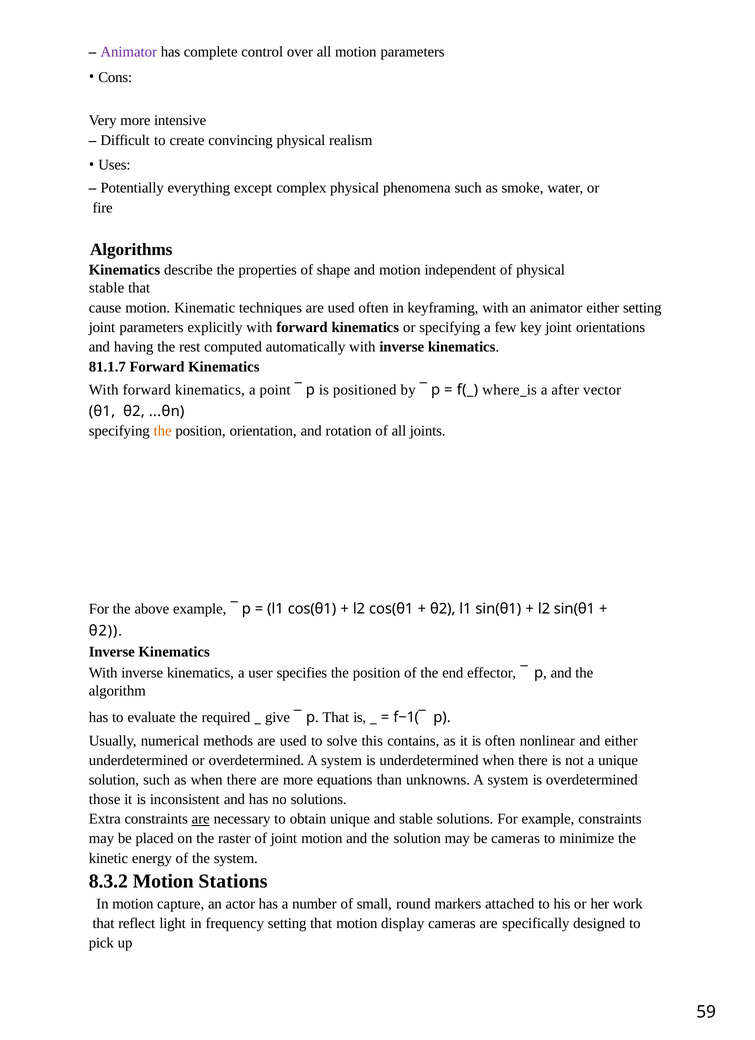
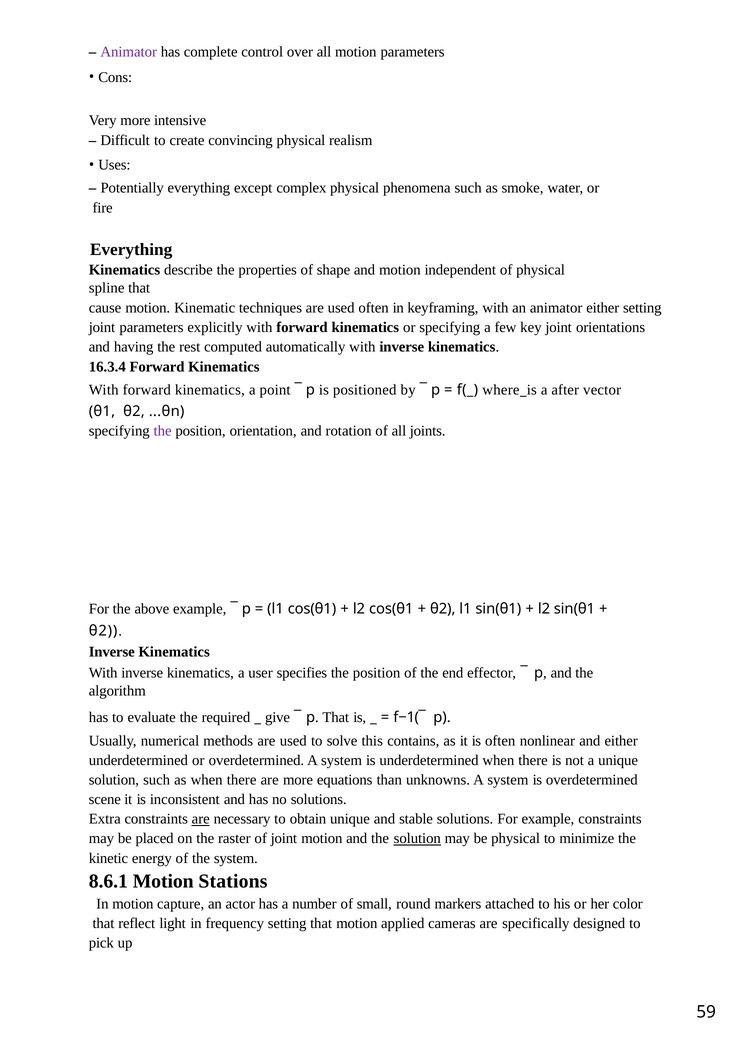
Algorithms: Algorithms -> Everything (131, 249)
stable: stable -> spline (107, 288)
81.1.7: 81.1.7 -> 16.3.4 (107, 367)
the colour: orange -> purple (163, 431)
those: those -> scene (105, 799)
solution underline: none -> present (417, 838)
be cameras: cameras -> physical (516, 838)
8.3.2: 8.3.2 -> 8.6.1 (108, 881)
work: work -> color (628, 903)
display: display -> applied (403, 923)
